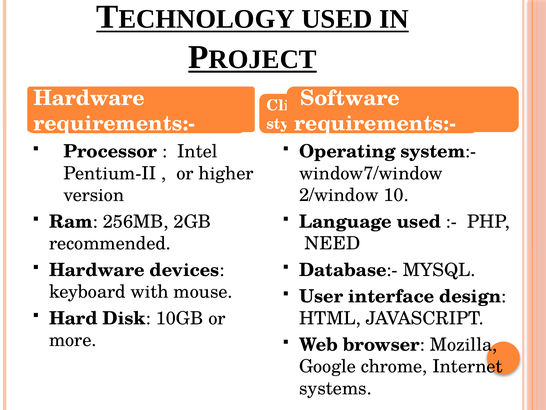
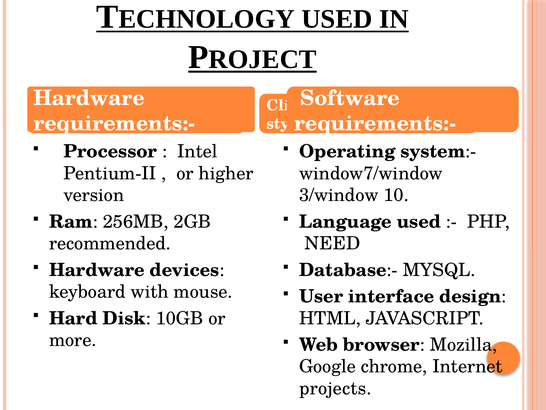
2/window: 2/window -> 3/window (339, 195)
systems: systems -> projects (335, 388)
